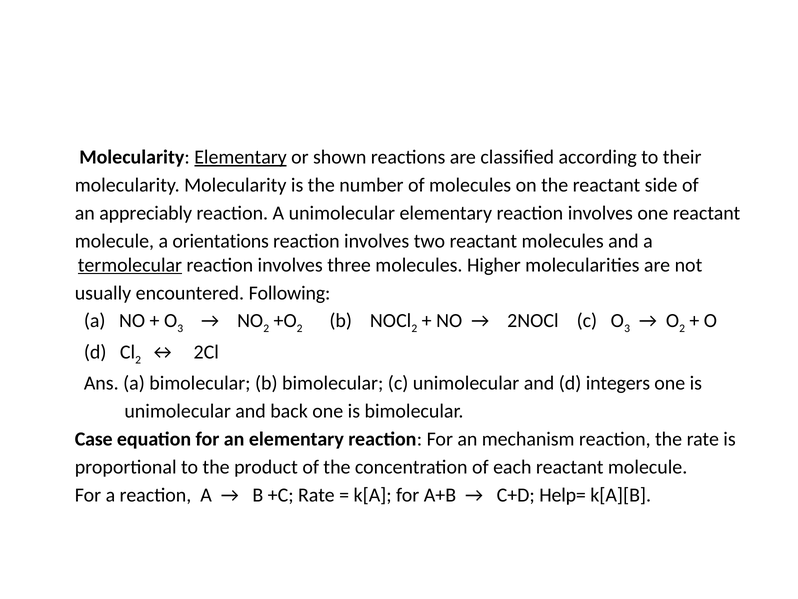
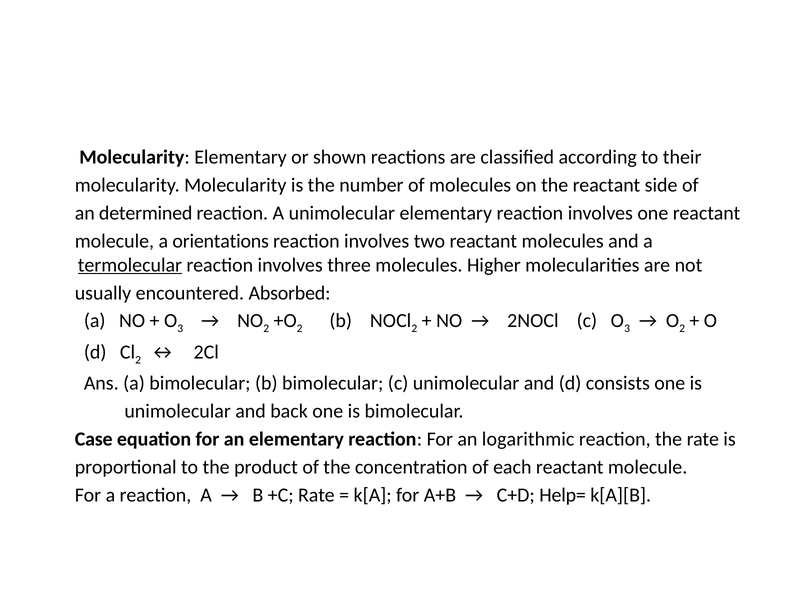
Elementary underline: present -> none (240, 157)
appreciably: appreciably -> determined (146, 213)
Following: Following -> Absorbed (290, 293)
integers: integers -> consists (618, 383)
mechanism: mechanism -> logarithmic (528, 439)
